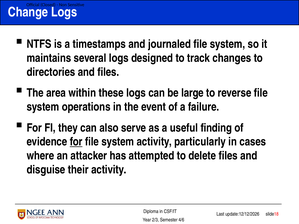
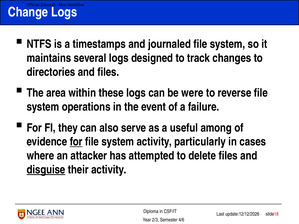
large: large -> were (192, 93)
finding: finding -> among (216, 128)
disguise underline: none -> present (46, 170)
